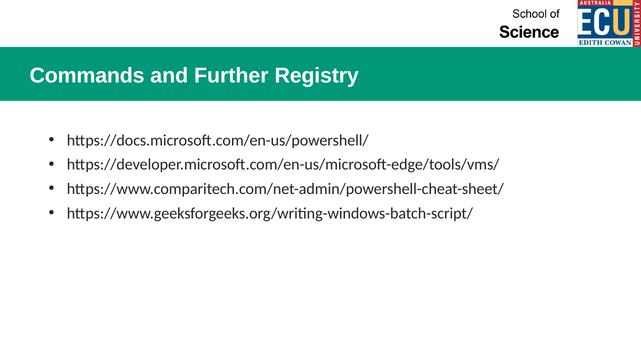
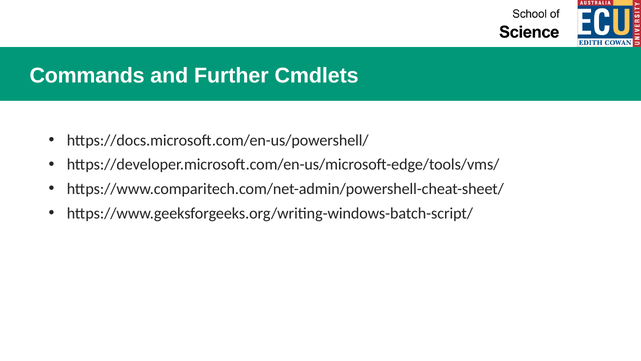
Registry: Registry -> Cmdlets (317, 75)
